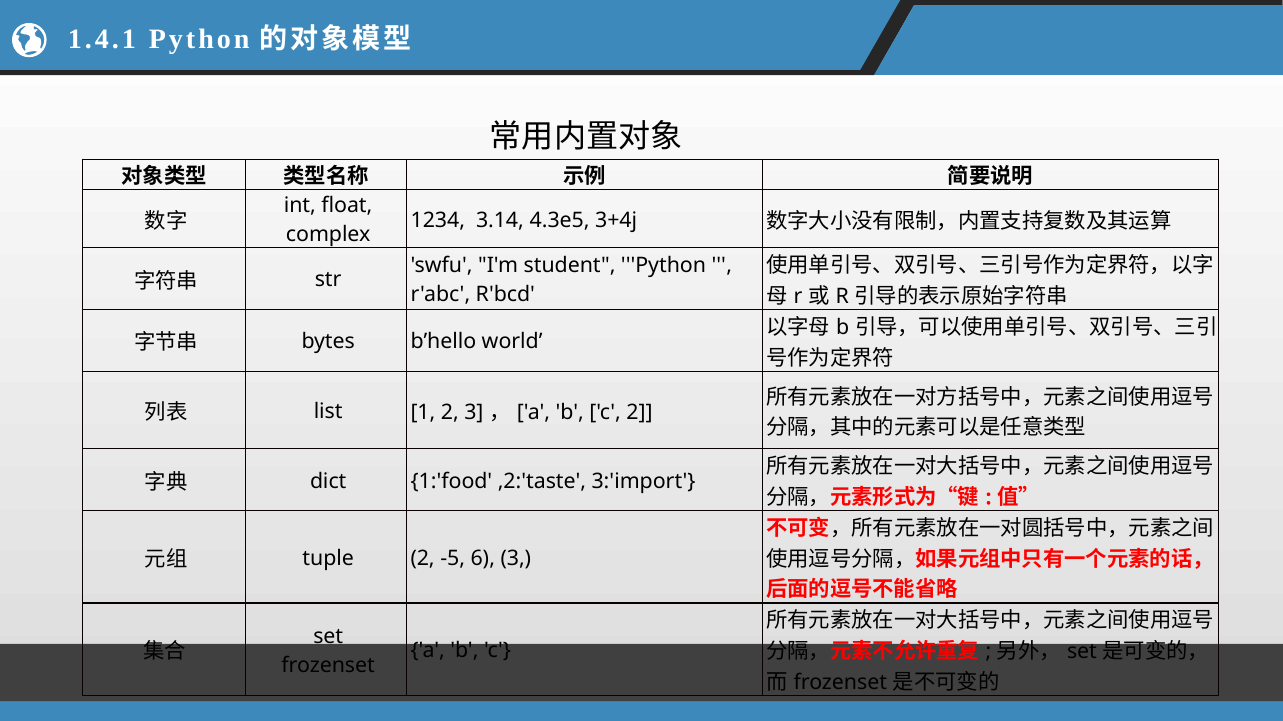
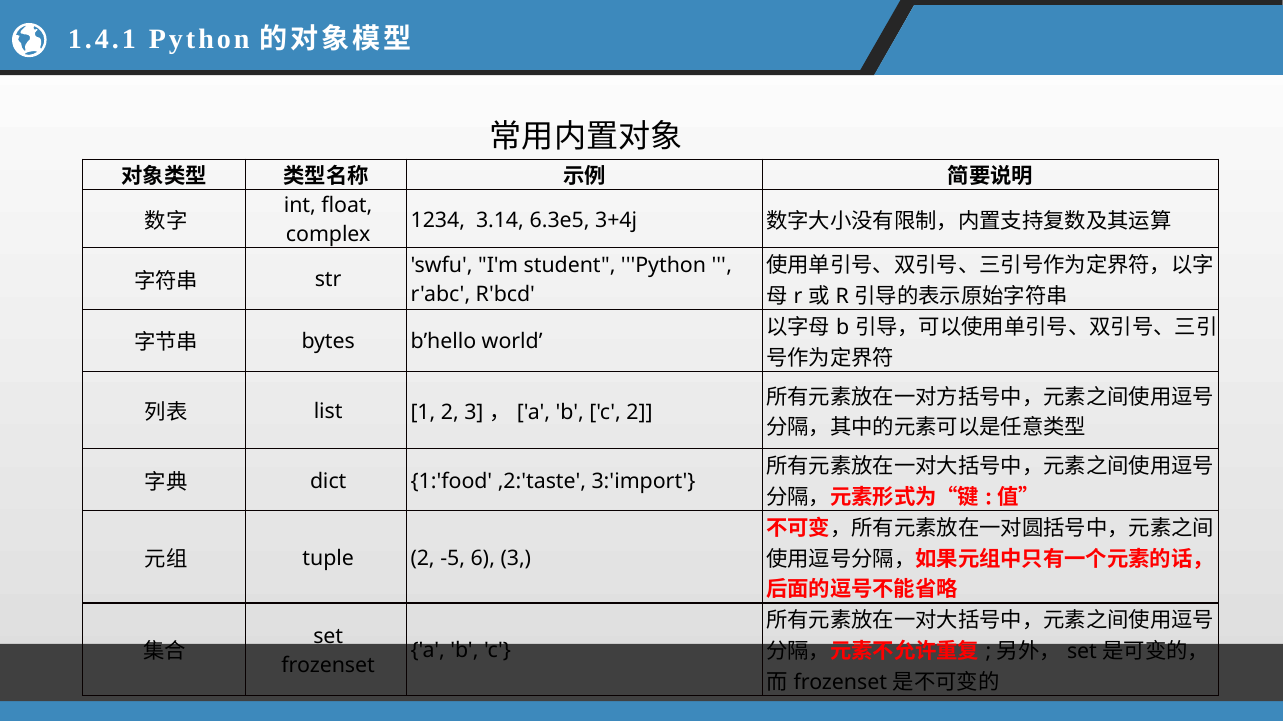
4.3e5: 4.3e5 -> 6.3e5 (560, 220)
